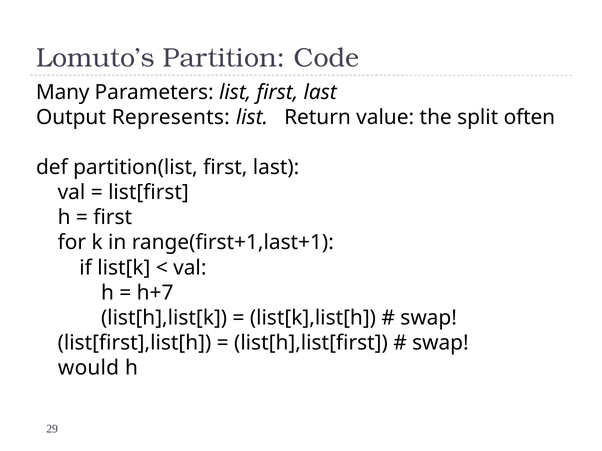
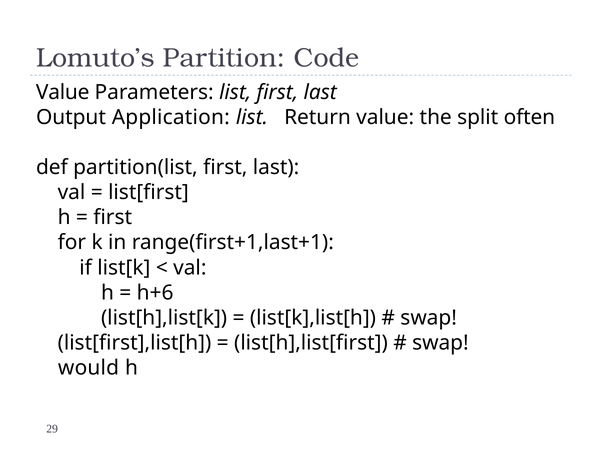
Many: Many -> Value (63, 92)
Represents: Represents -> Application (171, 117)
h+7: h+7 -> h+6 (155, 293)
